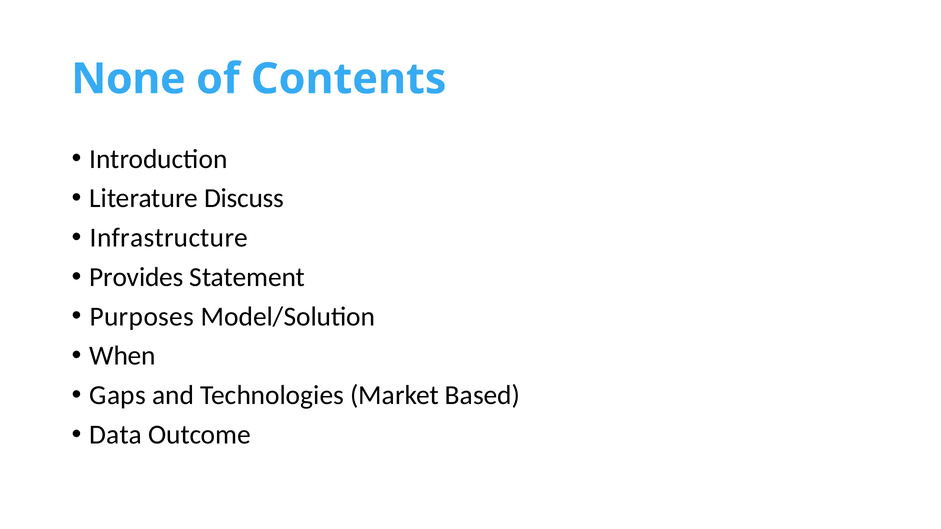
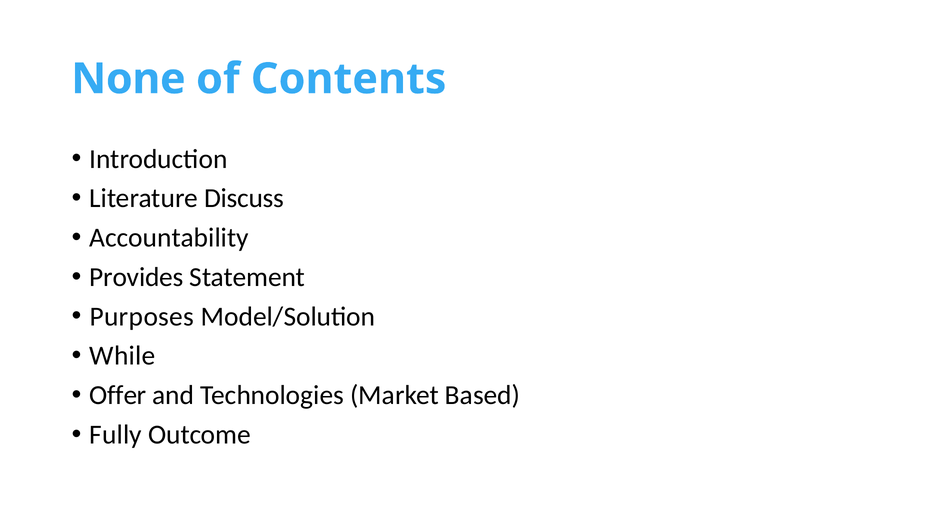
Infrastructure: Infrastructure -> Accountability (169, 238)
When: When -> While (122, 356)
Gaps: Gaps -> Offer (118, 395)
Data: Data -> Fully (116, 435)
